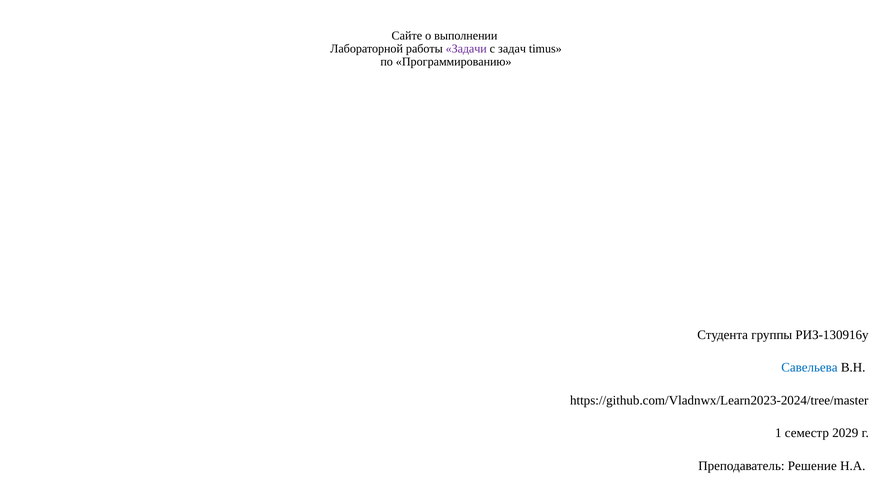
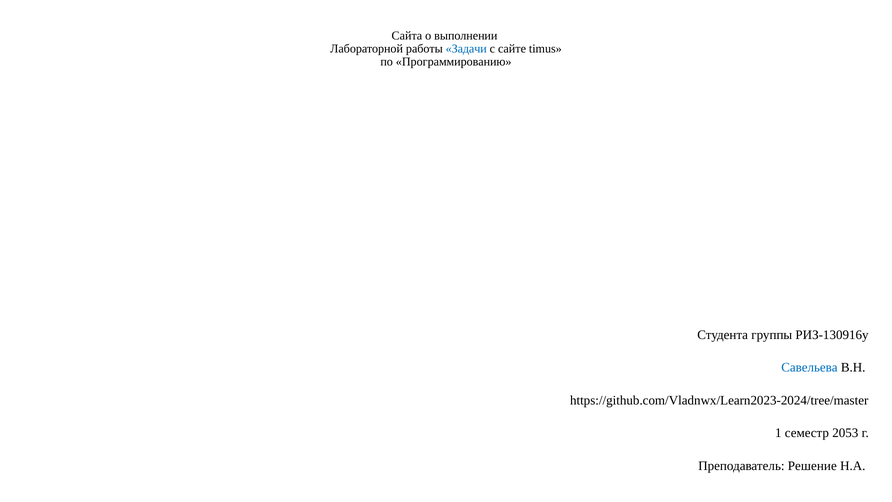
Сайте: Сайте -> Сайта (407, 36)
Задачи colour: purple -> blue (466, 49)
задач: задач -> сайте (512, 49)
2029: 2029 -> 2053 (845, 433)
